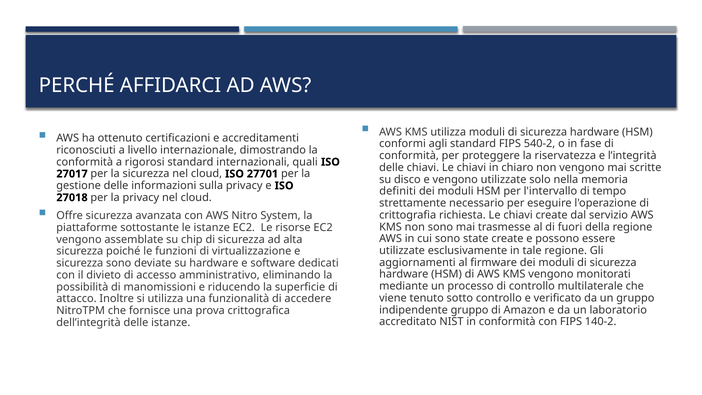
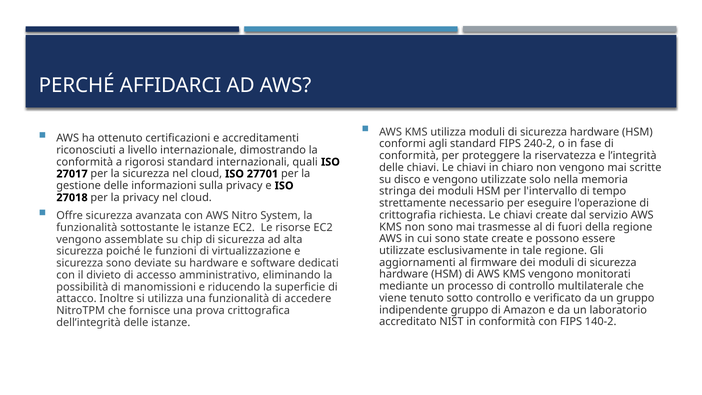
540-2: 540-2 -> 240-2 (540, 144)
definiti: definiti -> stringa (398, 191)
piattaforme: piattaforme -> funzionalità (87, 228)
